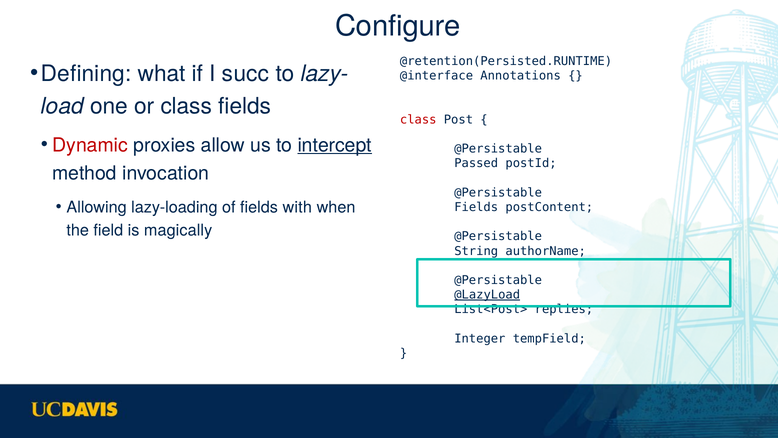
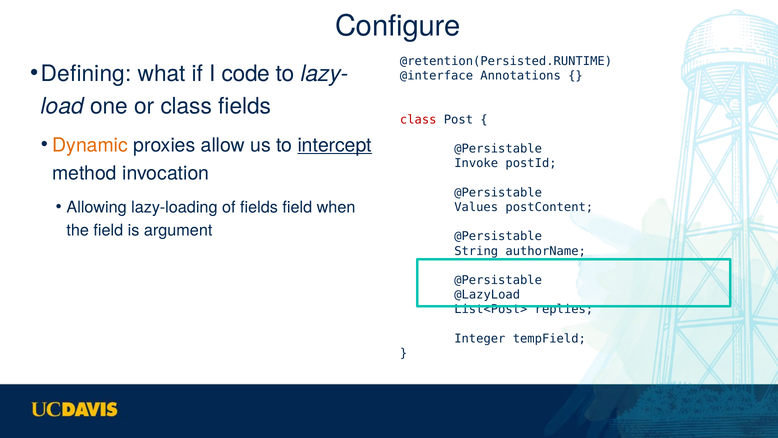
succ: succ -> code (246, 74)
Dynamic colour: red -> orange (90, 145)
Passed: Passed -> Invoke (476, 163)
fields with: with -> field (297, 207)
Fields: Fields -> Values (476, 207)
magically: magically -> argument (178, 230)
@LazyLoad underline: present -> none (487, 295)
